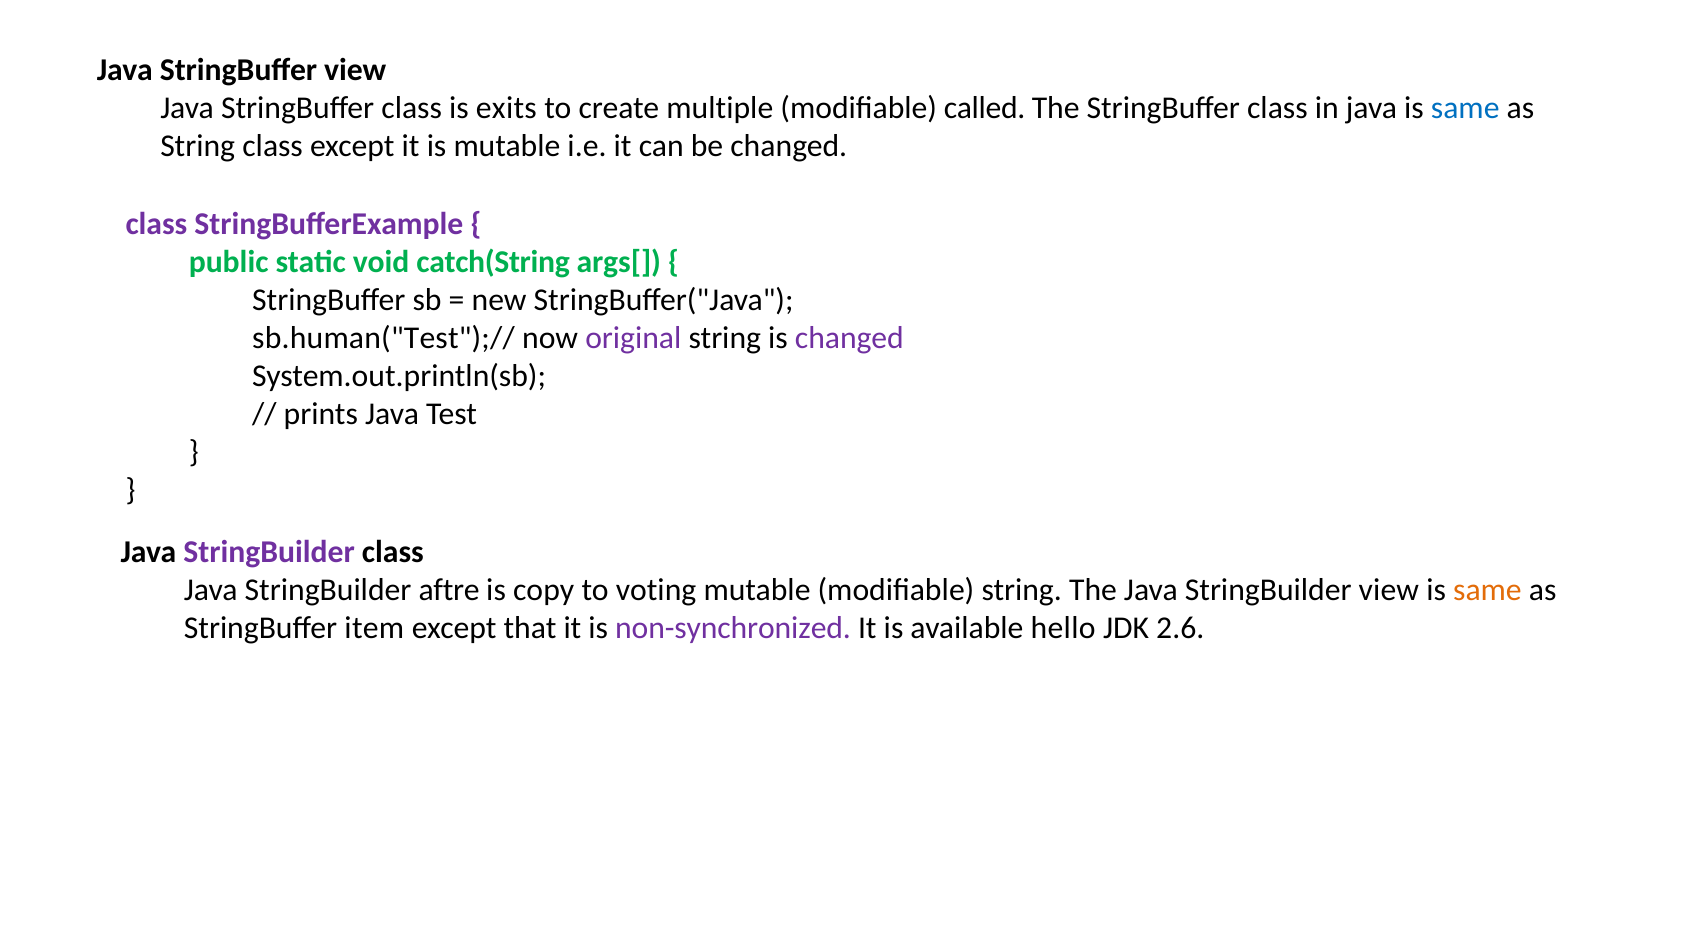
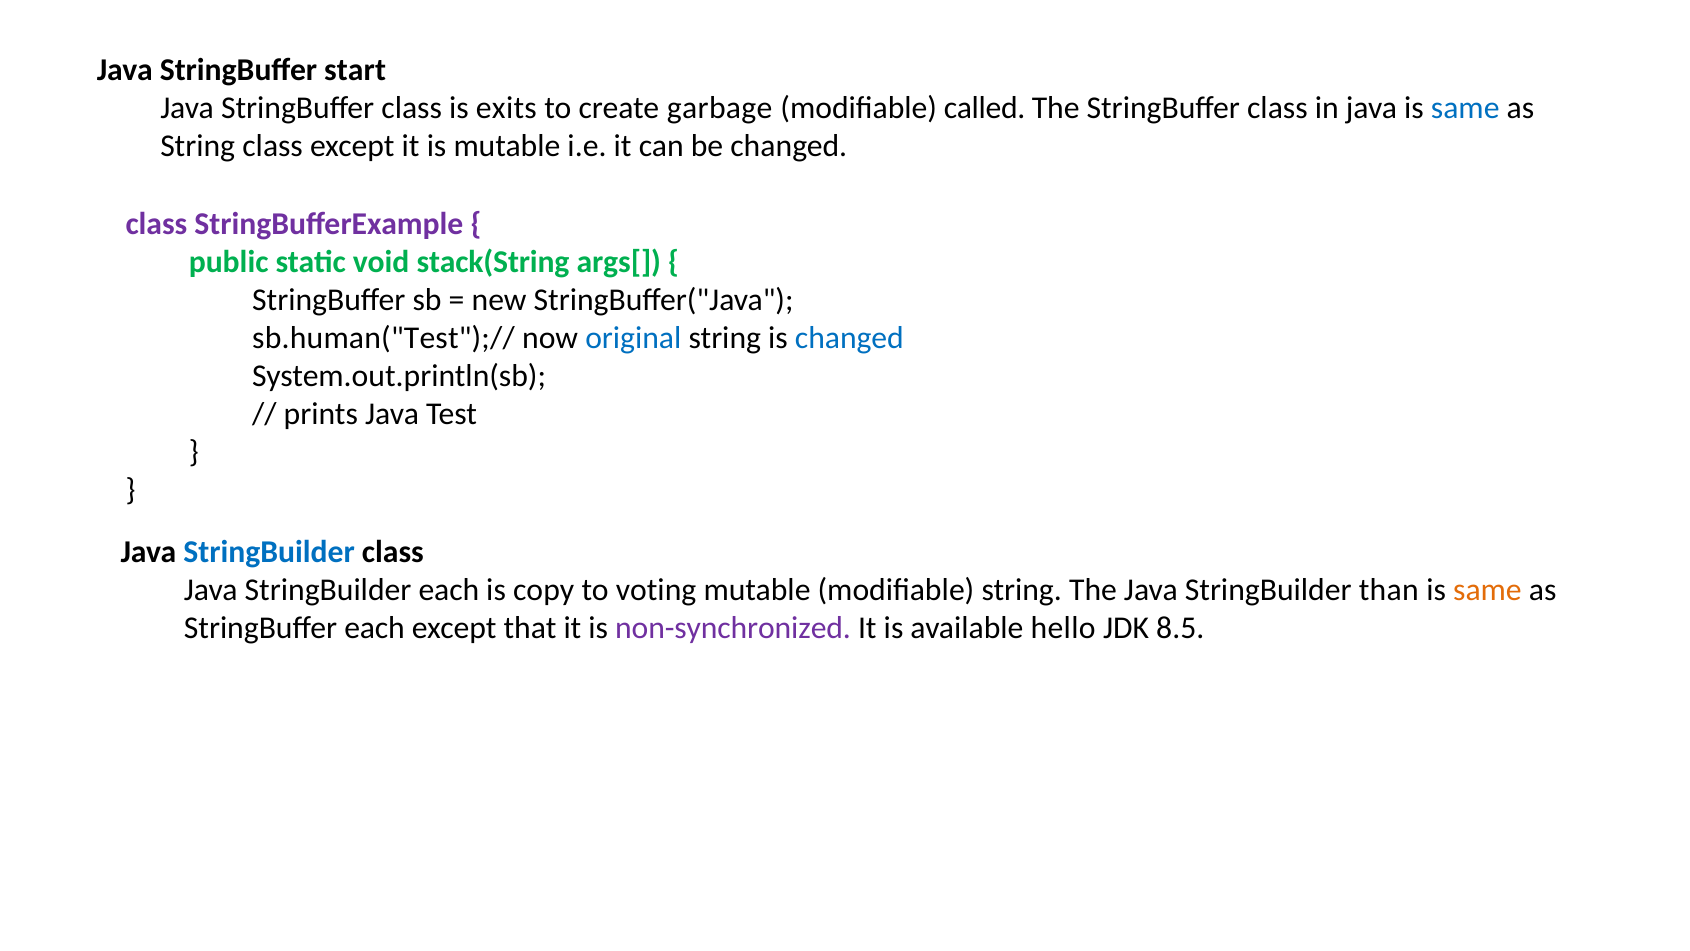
StringBuffer view: view -> start (355, 70)
multiple: multiple -> garbage (720, 108)
catch(String: catch(String -> stack(String (493, 262)
original colour: purple -> blue (633, 338)
changed colour: purple -> blue (849, 338)
StringBuilder colour: purple -> blue (269, 551)
StringBuilder aftre: aftre -> each (449, 589)
StringBuilder view: view -> than (1389, 589)
StringBuffer item: item -> each (375, 627)
2.6: 2.6 -> 8.5 (1180, 627)
